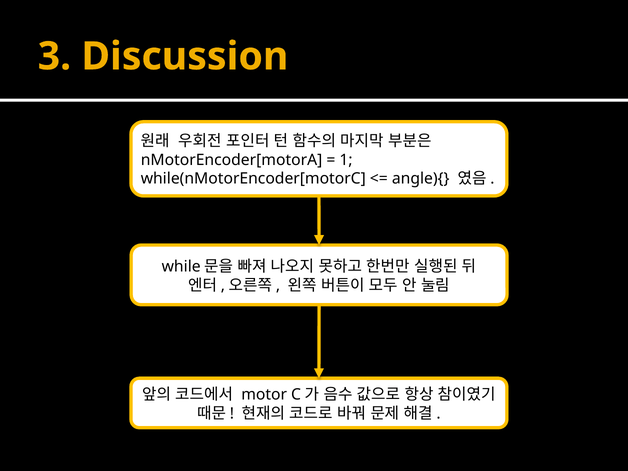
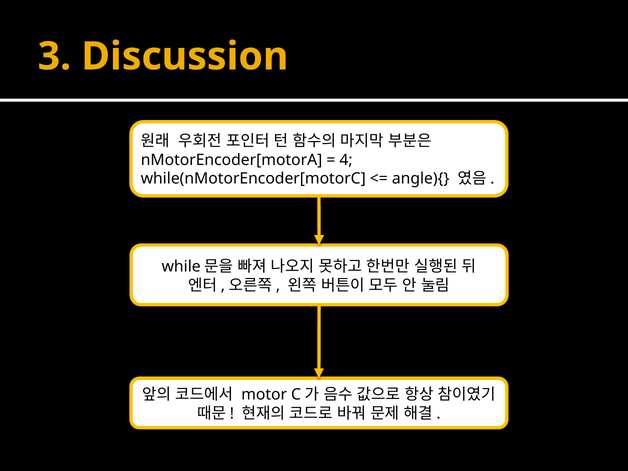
1: 1 -> 4 (346, 160)
